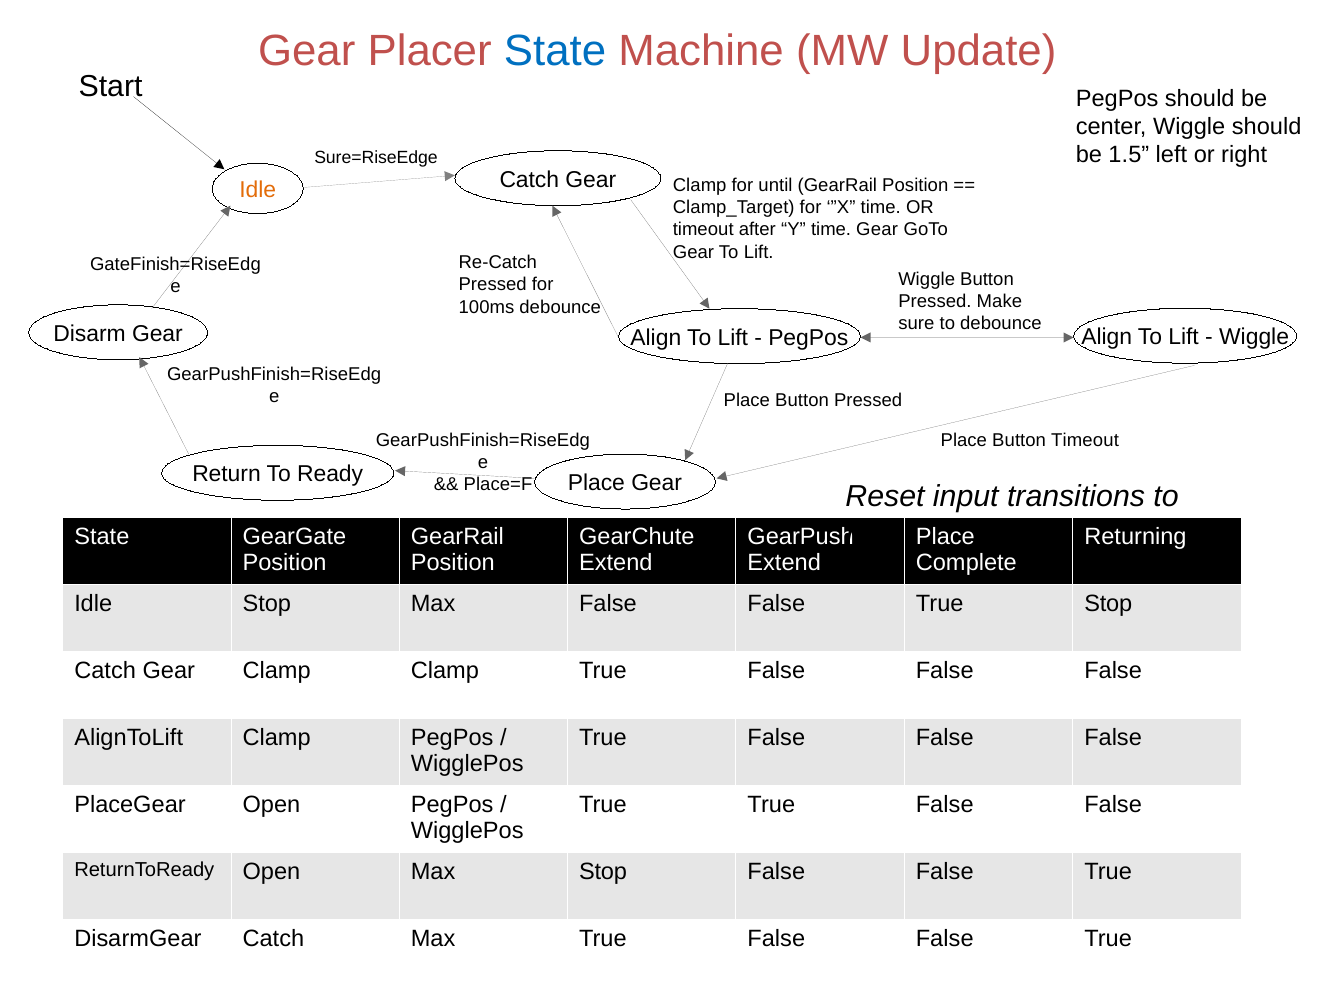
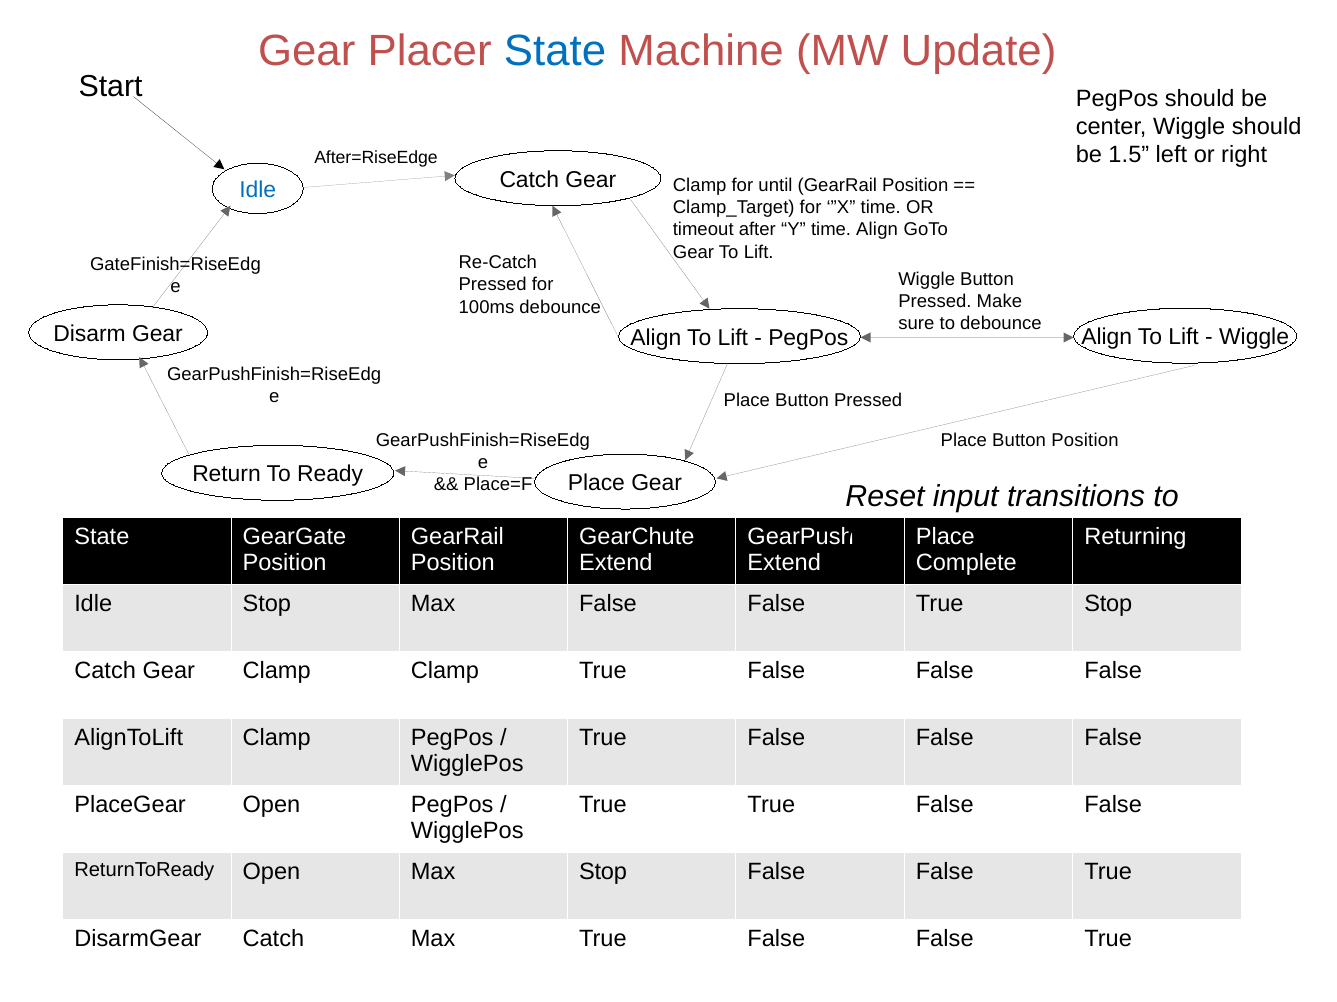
Sure=RiseEdge: Sure=RiseEdge -> After=RiseEdge (376, 158)
Idle colour: orange -> blue (258, 190)
time Gear: Gear -> Align (877, 230)
Button Timeout: Timeout -> Position (1085, 441)
